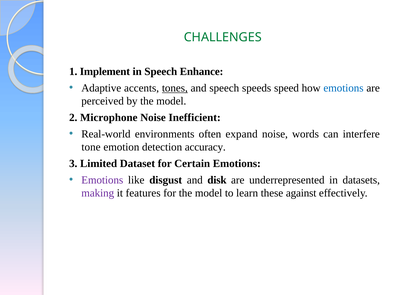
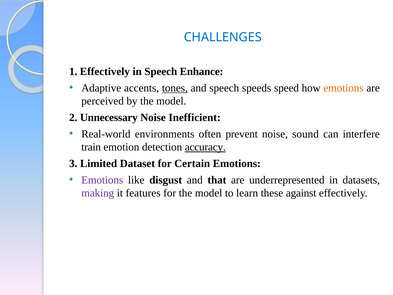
CHALLENGES colour: green -> blue (223, 37)
1 Implement: Implement -> Effectively (105, 72)
emotions colour: blue -> orange (343, 88)
Microphone: Microphone -> Unnecessary (109, 117)
expand: expand -> prevent (242, 134)
words: words -> sound (305, 134)
tone: tone -> train (91, 147)
accuracy underline: none -> present (205, 147)
disk: disk -> that (217, 180)
